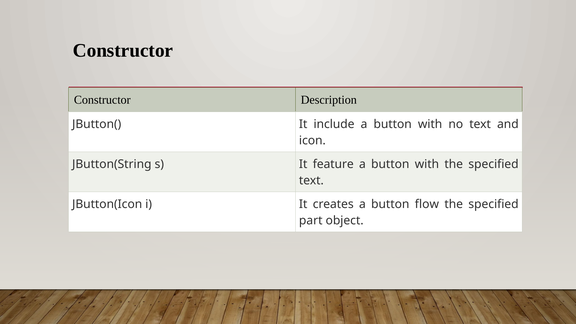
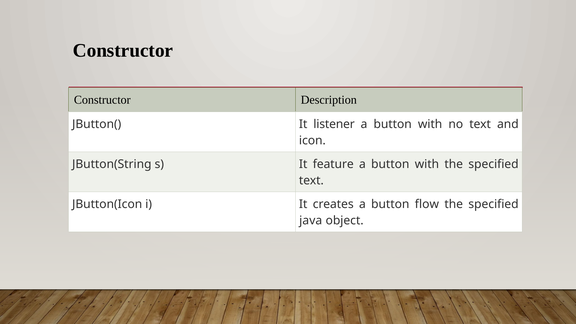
include: include -> listener (334, 124)
part: part -> java (311, 221)
